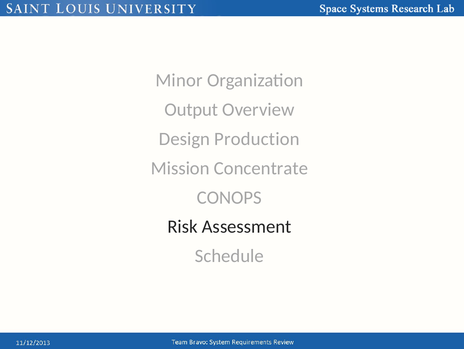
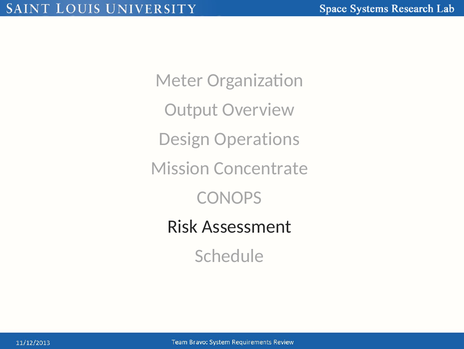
Minor: Minor -> Meter (179, 80)
Production: Production -> Operations (257, 139)
